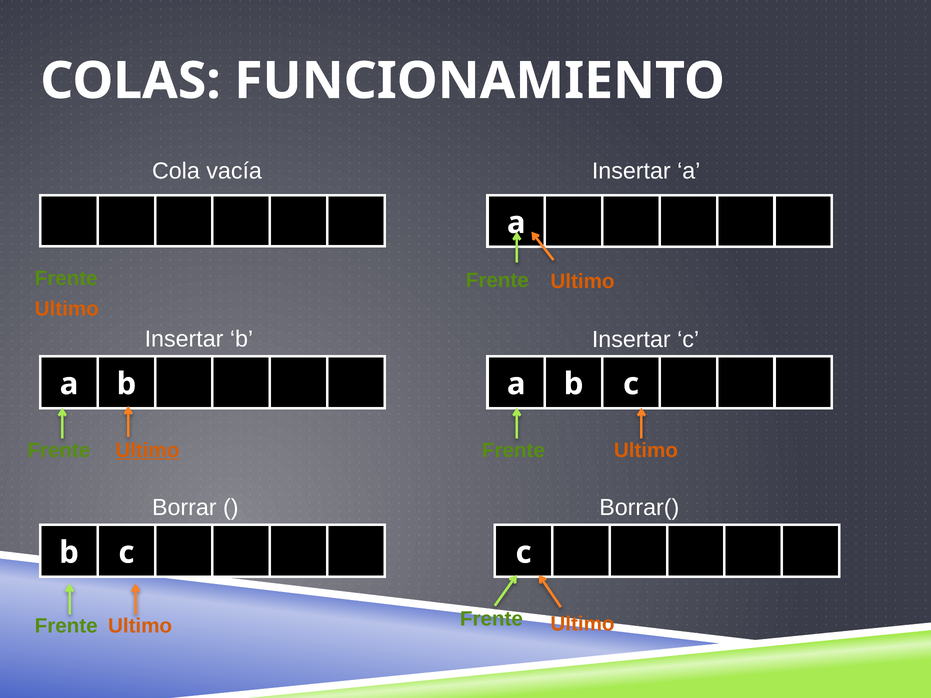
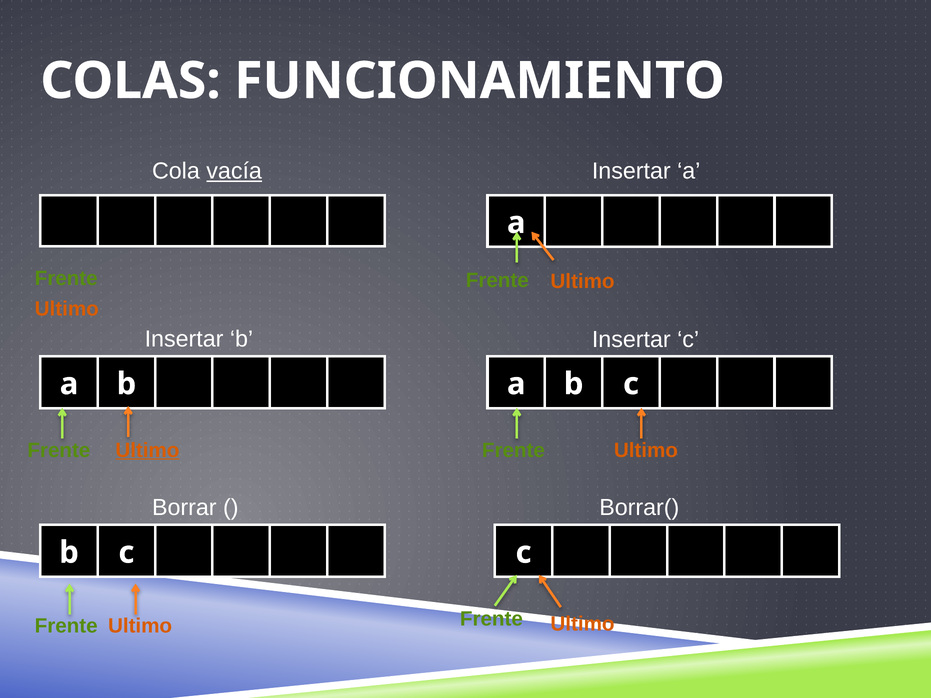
vacía underline: none -> present (234, 171)
